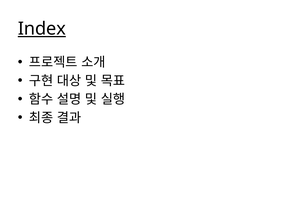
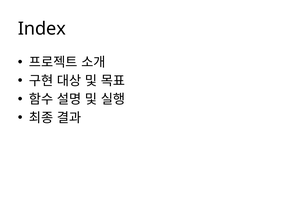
Index underline: present -> none (42, 29)
